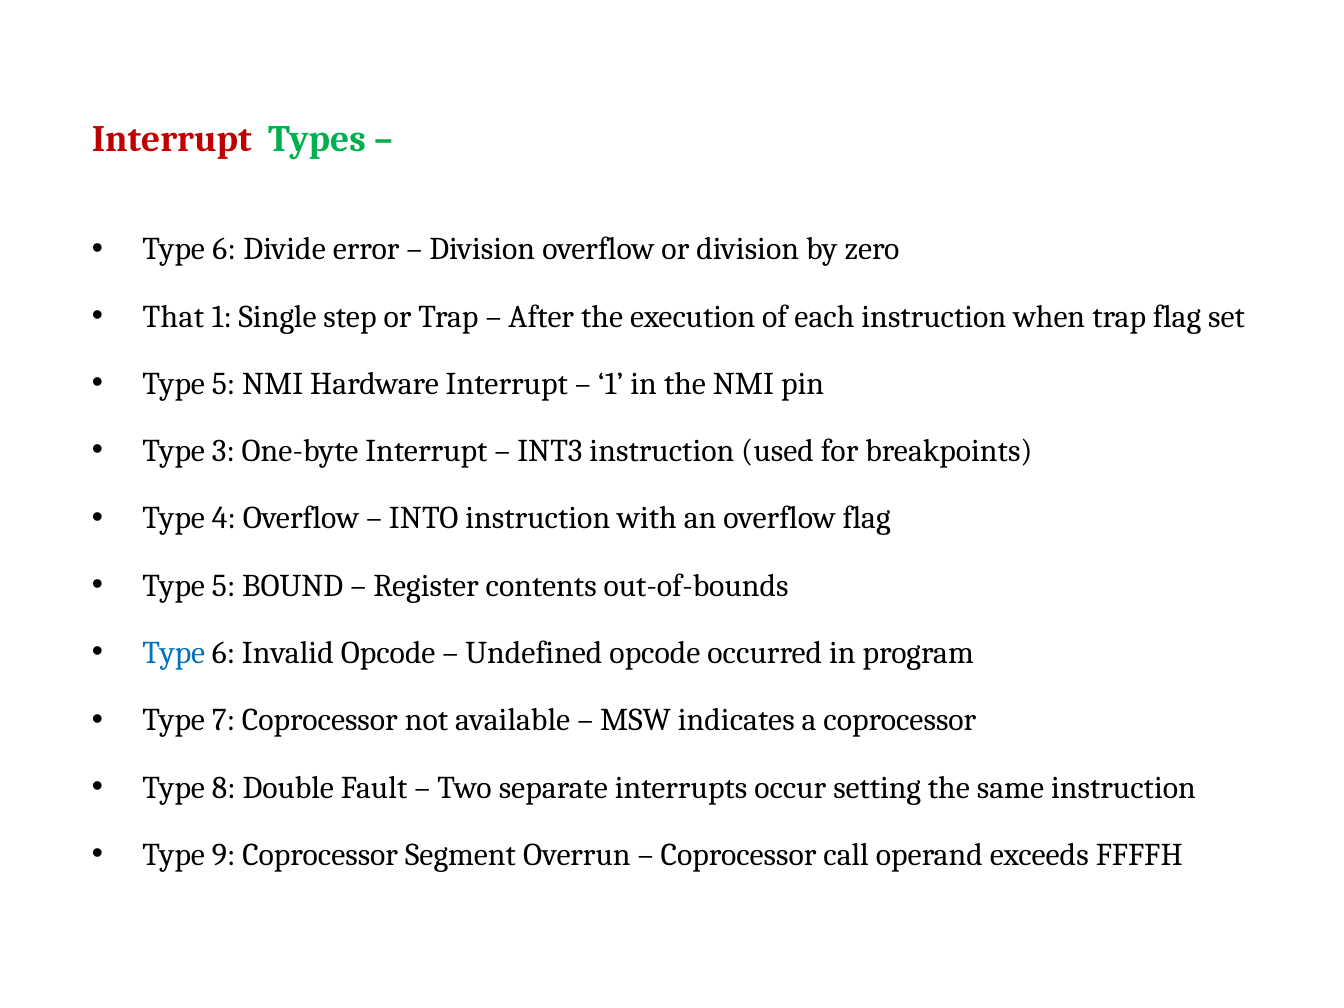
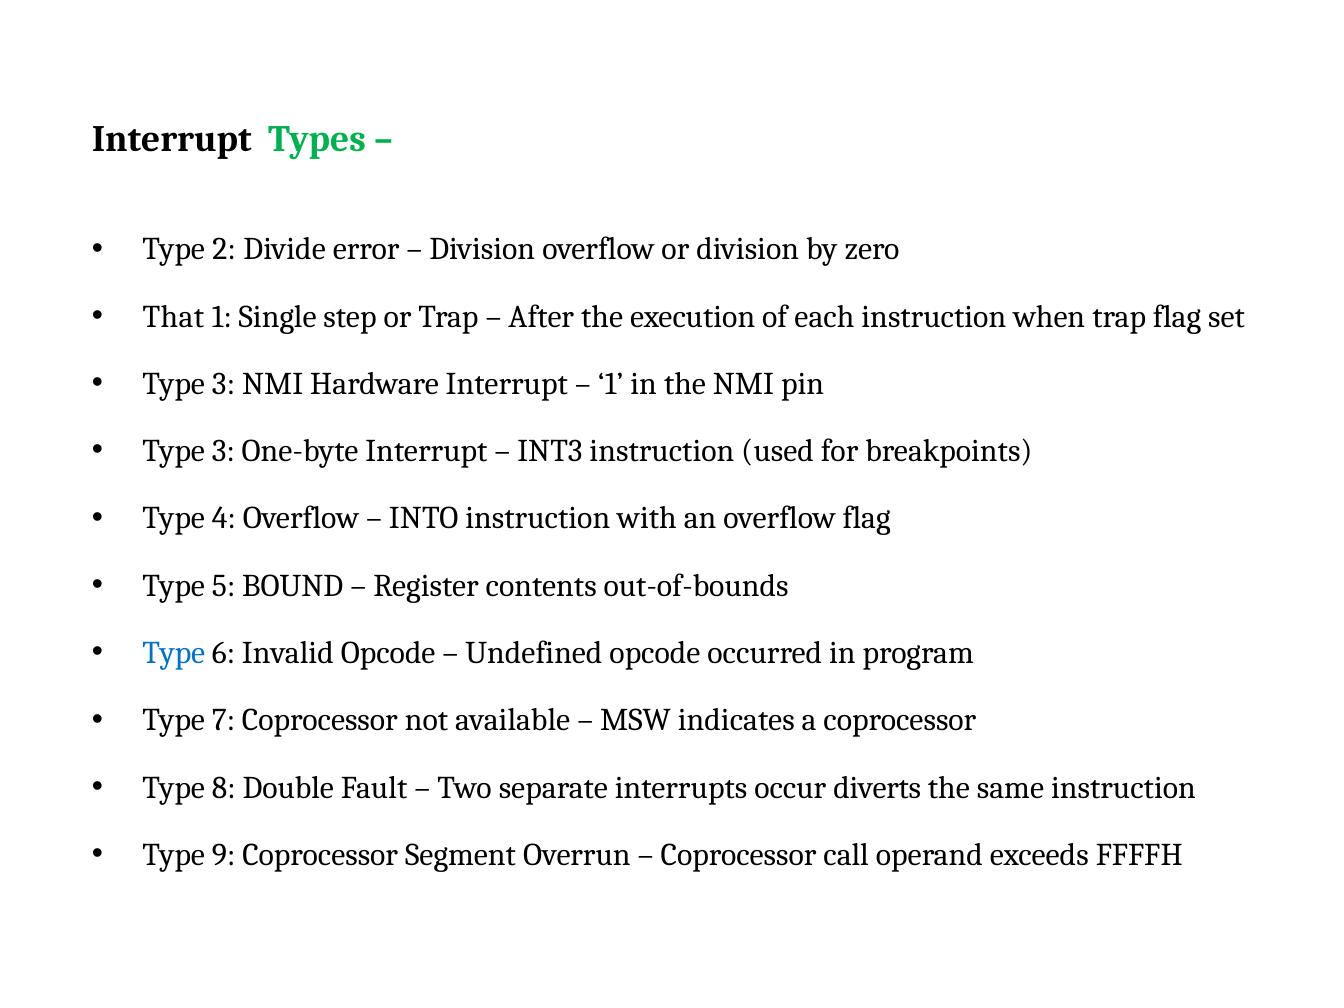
Interrupt colour: red -> black (172, 139)
6: 6 -> 2 (224, 249)
5: 5 -> 3 (224, 384)
setting: setting -> diverts (877, 788)
